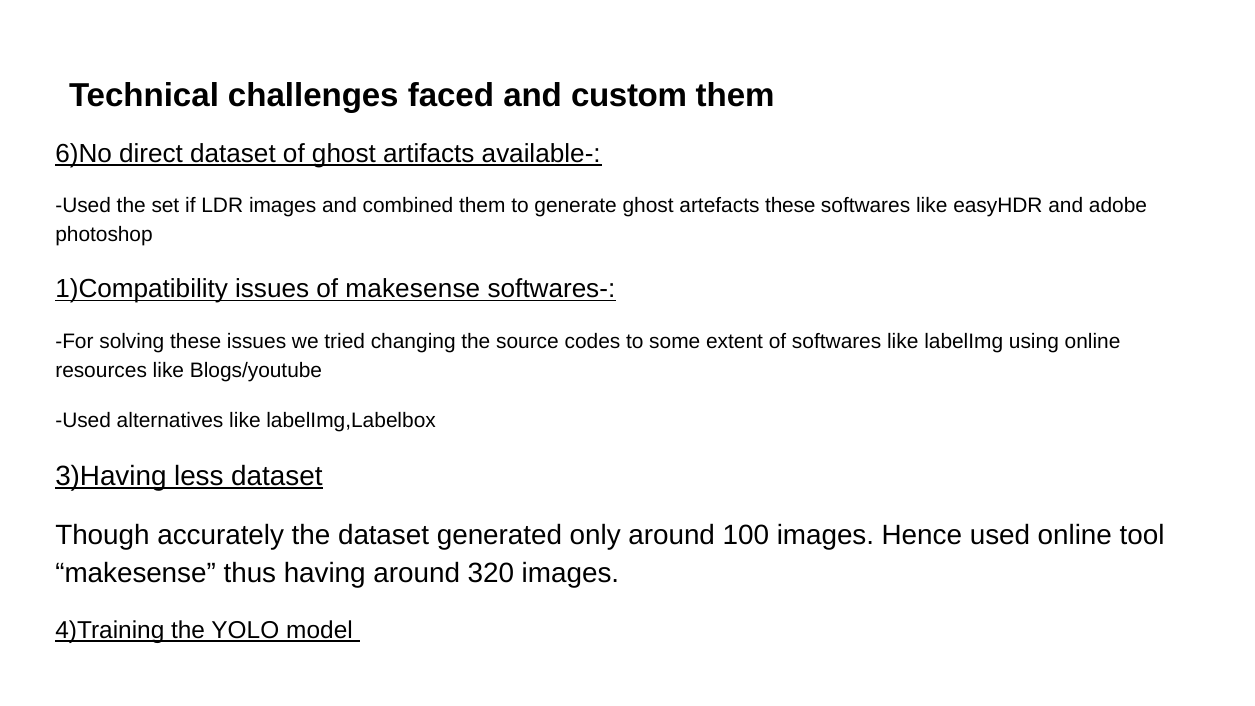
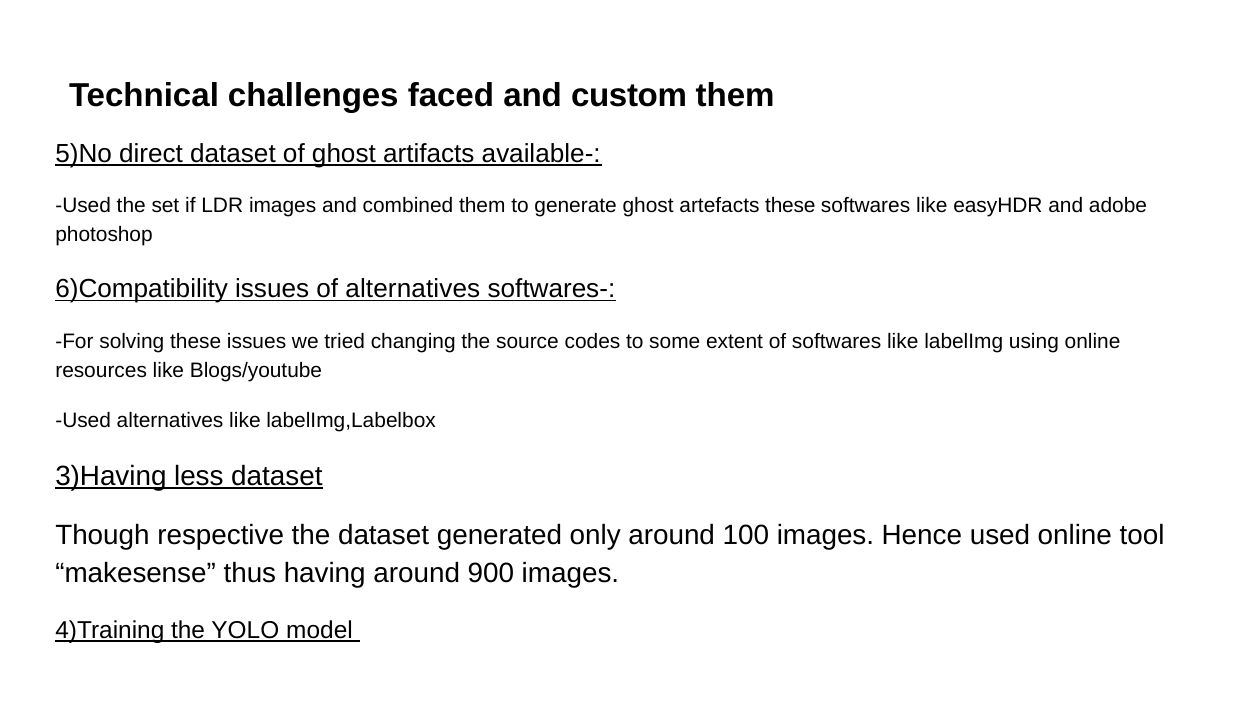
6)No: 6)No -> 5)No (84, 153)
1)Compatibility: 1)Compatibility -> 6)Compatibility (142, 289)
of makesense: makesense -> alternatives (413, 289)
accurately: accurately -> respective (221, 535)
320: 320 -> 900 (491, 574)
